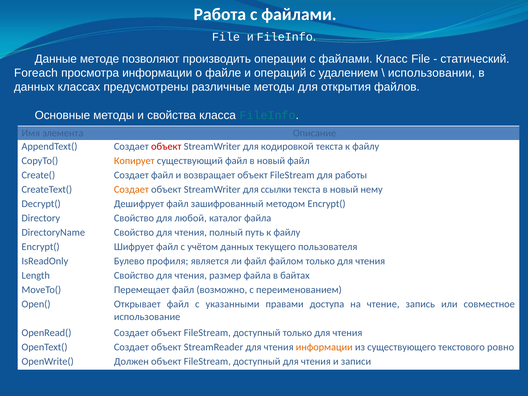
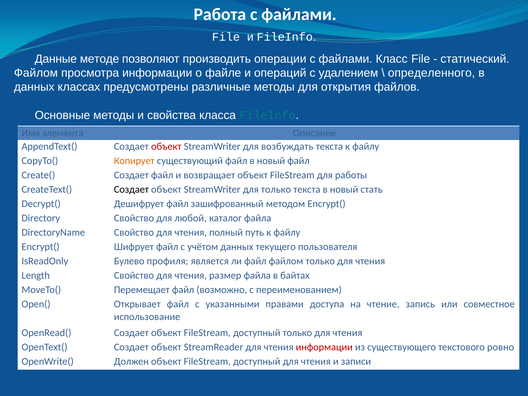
Foreach: Foreach -> Файлом (36, 73)
использовании: использовании -> определенного (431, 73)
кодировкой: кодировкой -> возбуждать (287, 147)
Создает colour: orange -> black (131, 190)
для ссылки: ссылки -> только (276, 190)
нему: нему -> стать (372, 190)
информации colour: orange -> red (324, 347)
